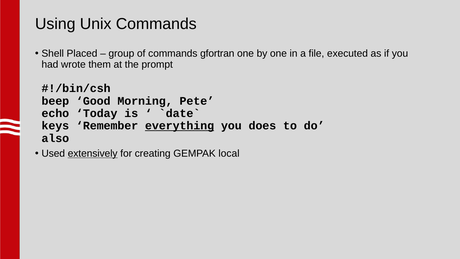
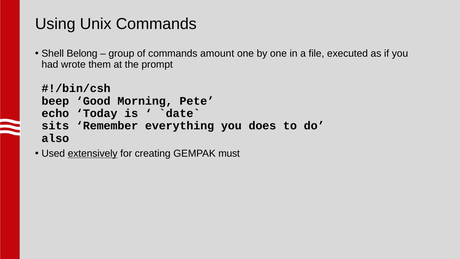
Placed: Placed -> Belong (82, 54)
gfortran: gfortran -> amount (217, 54)
keys: keys -> sits (55, 126)
everything underline: present -> none (180, 126)
local: local -> must (229, 153)
